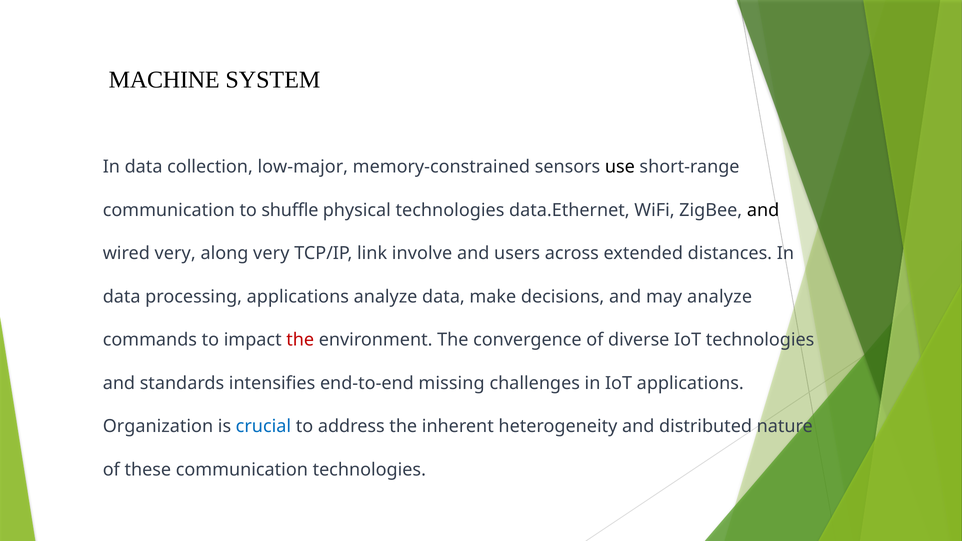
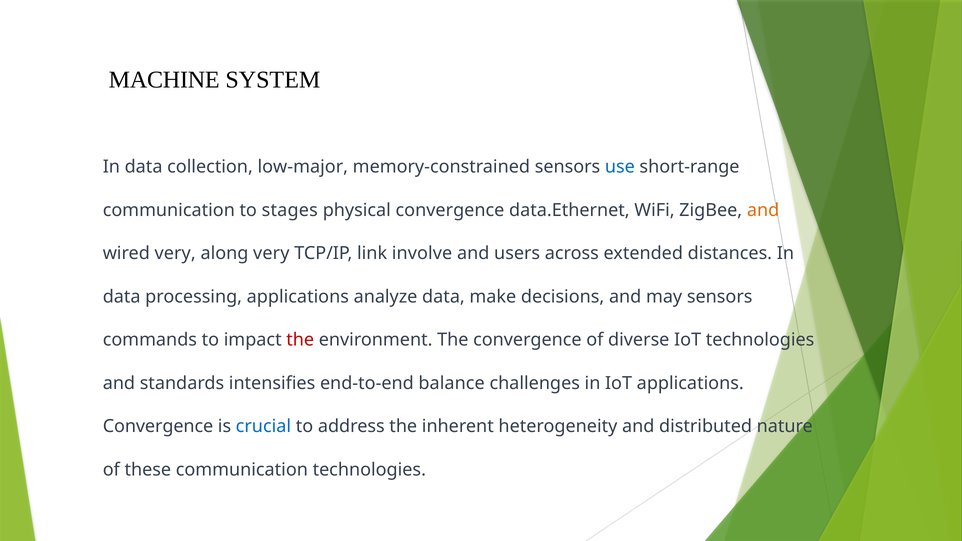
use colour: black -> blue (620, 167)
shuffle: shuffle -> stages (290, 210)
physical technologies: technologies -> convergence (450, 210)
and colour: black -> orange (763, 210)
may analyze: analyze -> sensors (720, 297)
missing: missing -> balance (452, 383)
Organization: Organization -> Convergence (158, 427)
